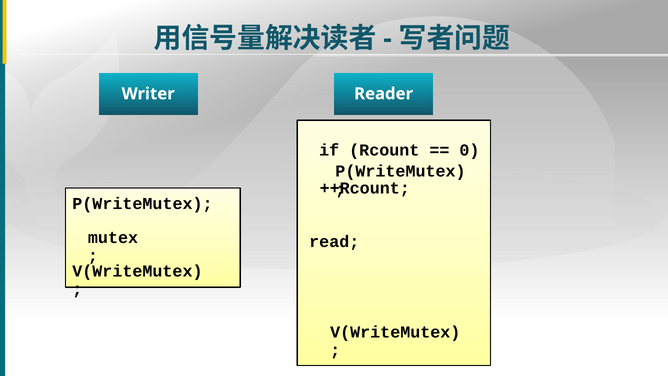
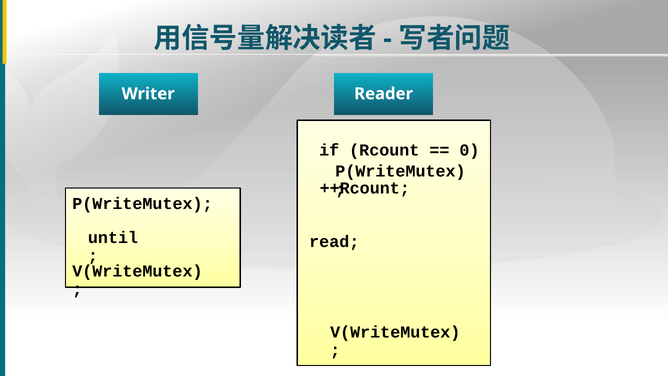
mutex: mutex -> until (113, 238)
